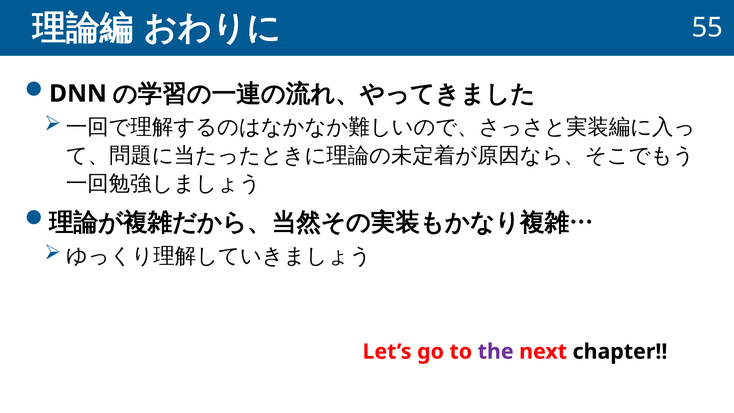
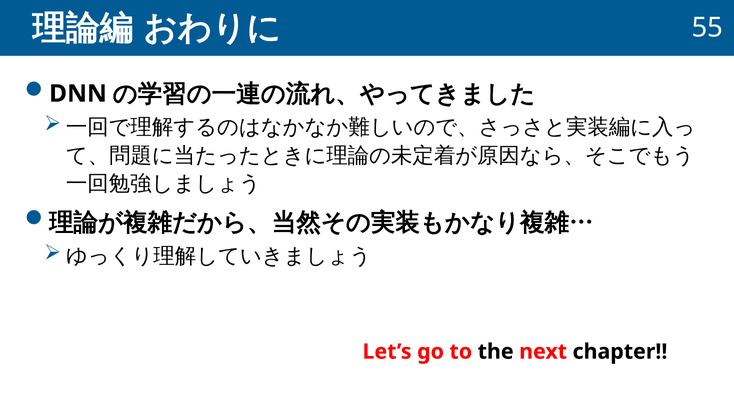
the colour: purple -> black (496, 352)
